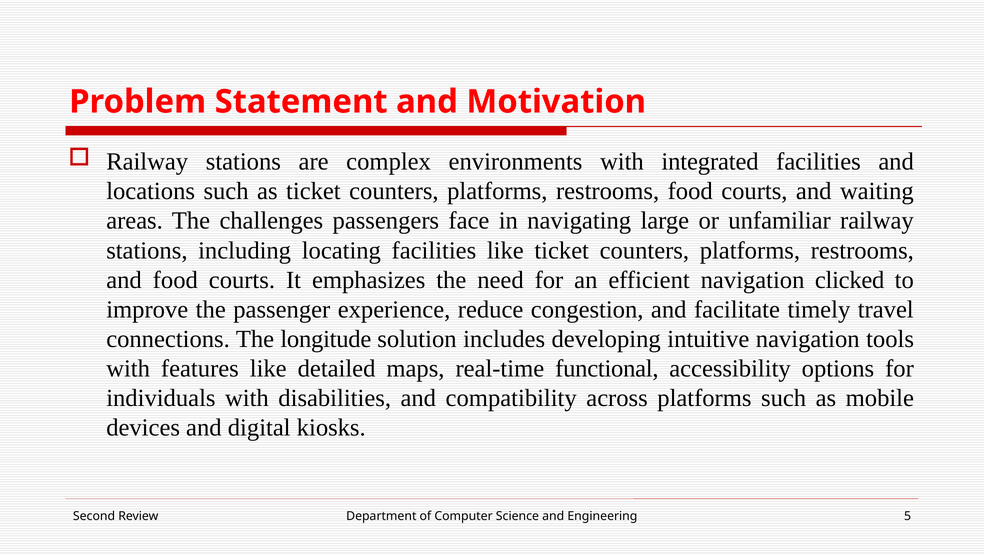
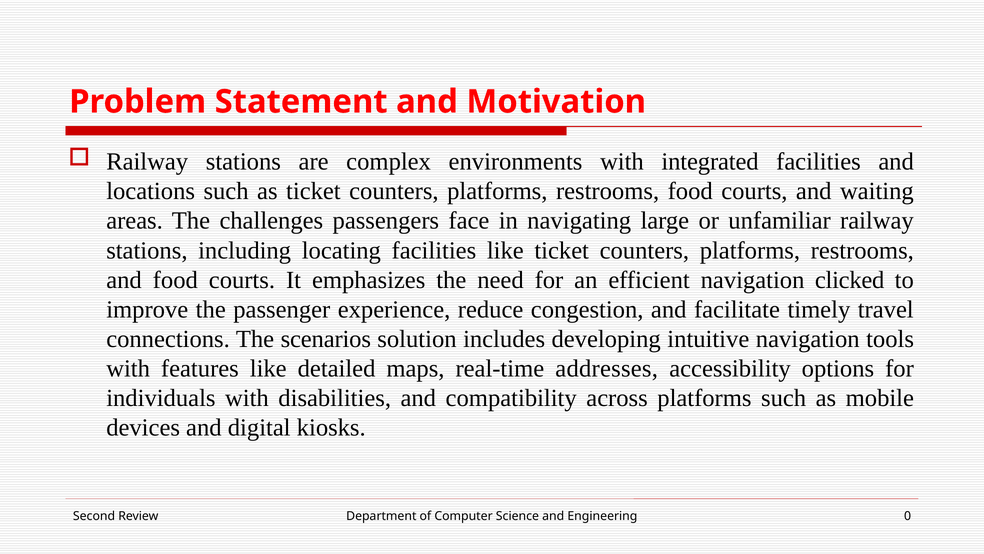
longitude: longitude -> scenarios (326, 339)
functional: functional -> addresses (607, 368)
5: 5 -> 0 (908, 516)
